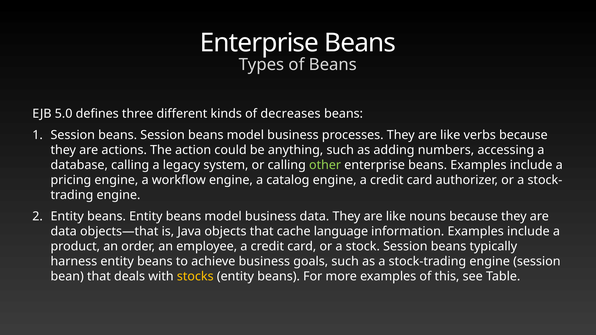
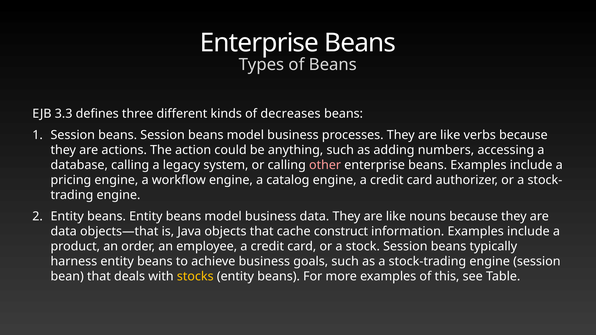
5.0: 5.0 -> 3.3 (64, 114)
other colour: light green -> pink (325, 165)
language: language -> construct (341, 231)
